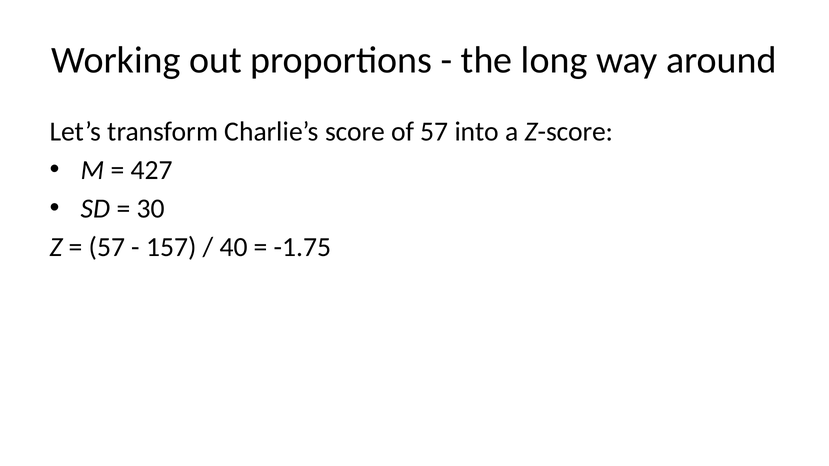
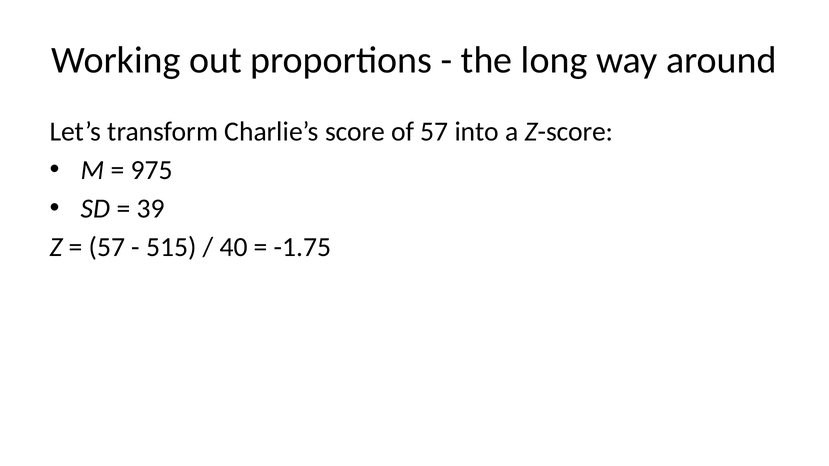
427: 427 -> 975 (152, 170)
30: 30 -> 39 (151, 209)
157: 157 -> 515 (171, 248)
